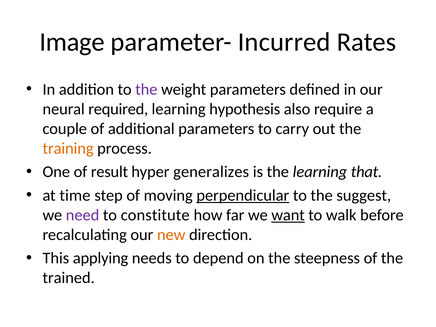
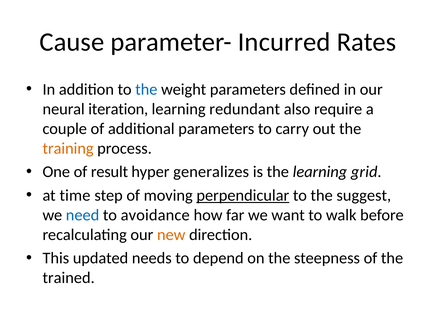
Image: Image -> Cause (72, 42)
the colour: purple -> blue (146, 89)
required: required -> iteration (118, 109)
hypothesis: hypothesis -> redundant (245, 109)
that: that -> grid (366, 172)
need colour: purple -> blue (83, 215)
constitute: constitute -> avoidance (155, 215)
want underline: present -> none (288, 215)
applying: applying -> updated (101, 258)
